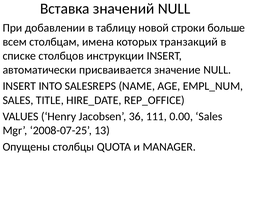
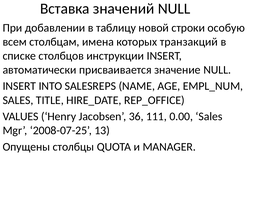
больше: больше -> особую (226, 28)
